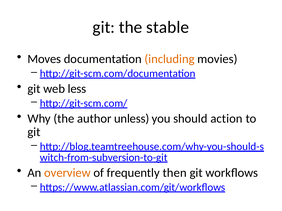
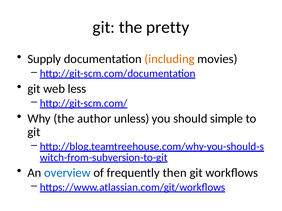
stable: stable -> pretty (168, 27)
Moves: Moves -> Supply (44, 59)
action: action -> simple (227, 119)
overview colour: orange -> blue (67, 173)
